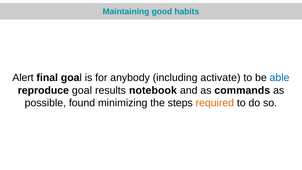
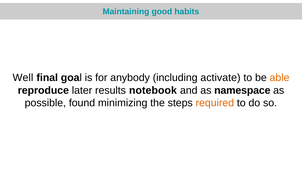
Alert: Alert -> Well (23, 78)
able colour: blue -> orange (280, 78)
reproduce goal: goal -> later (82, 90)
commands: commands -> namespace (242, 90)
